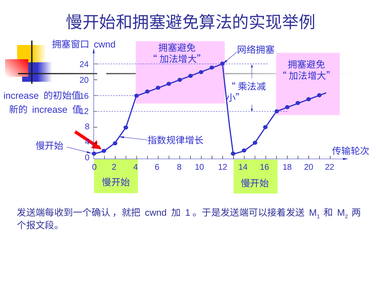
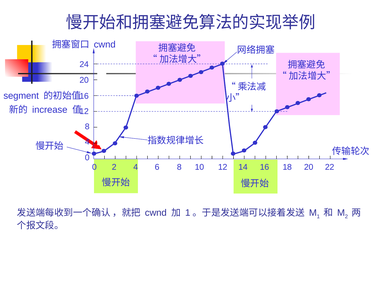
increase: increase -> segment (21, 96)
